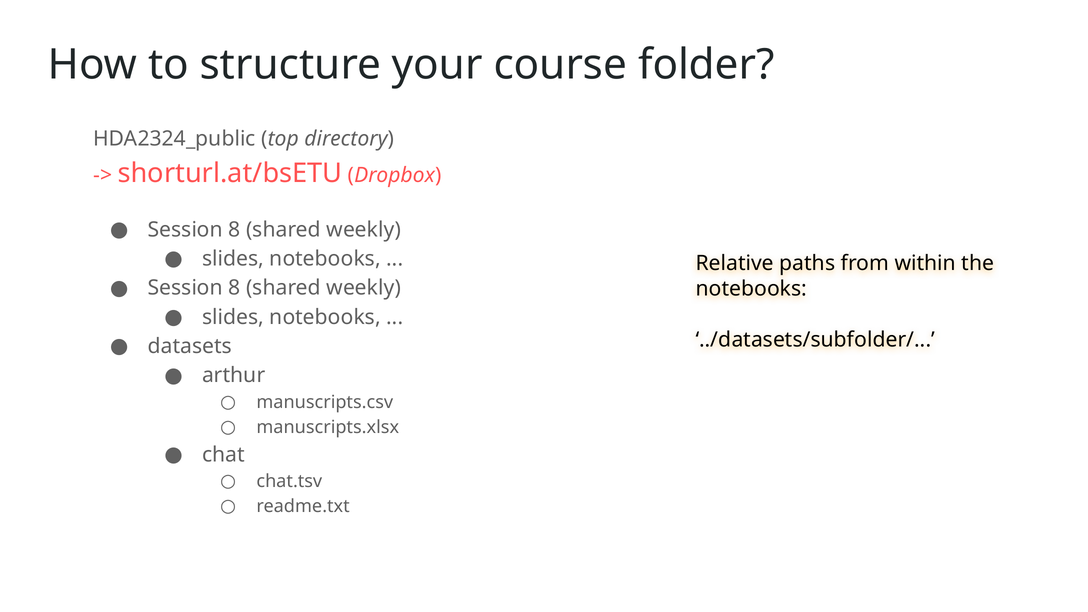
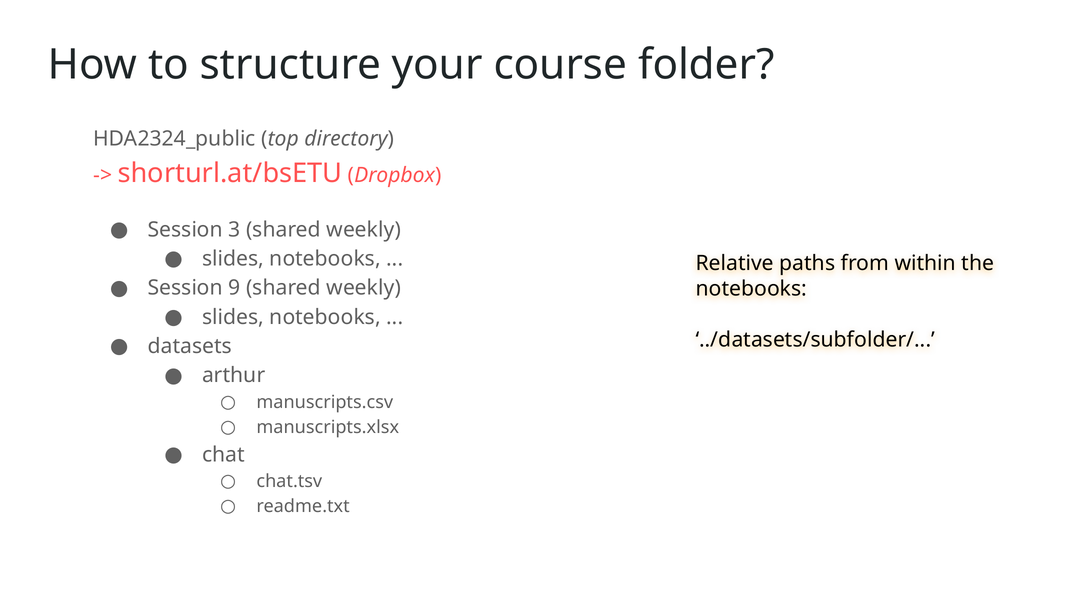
8: 8 -> 3 (235, 230)
8: 8 -> 9 (235, 288)
